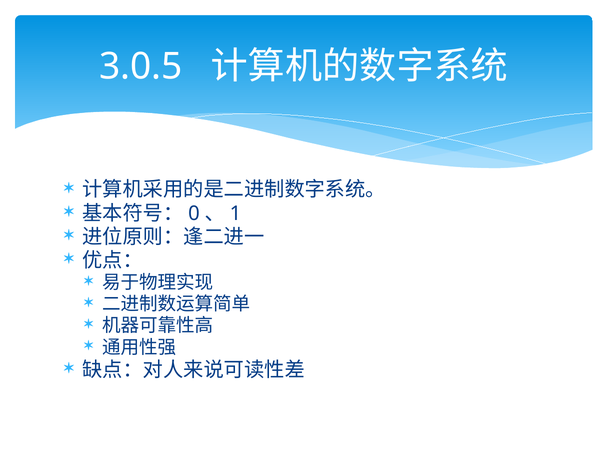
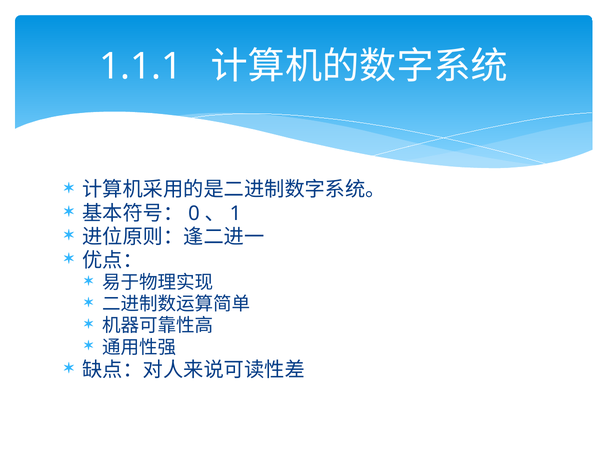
3.0.5: 3.0.5 -> 1.1.1 (141, 67)
